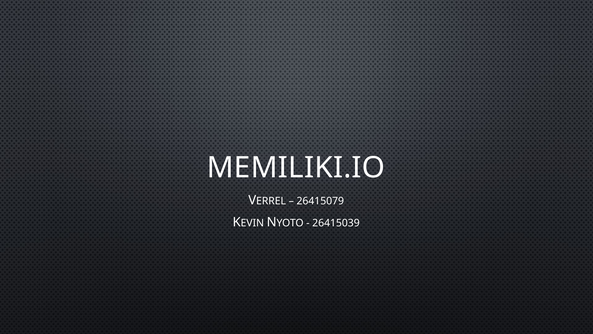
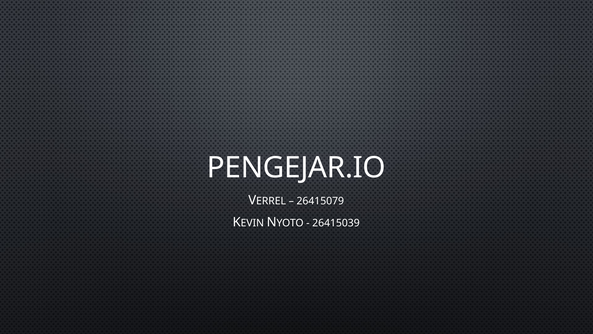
MEMILIKI.IO: MEMILIKI.IO -> PENGEJAR.IO (296, 167)
